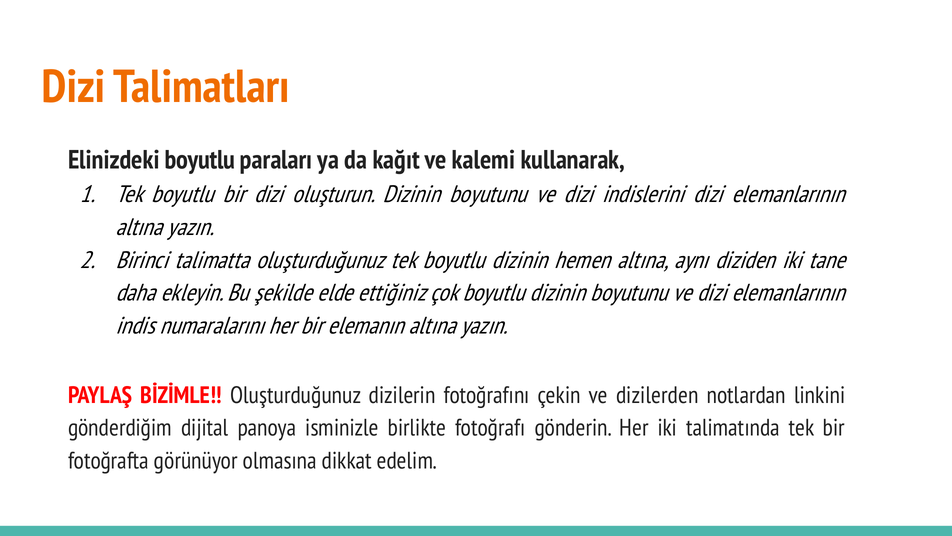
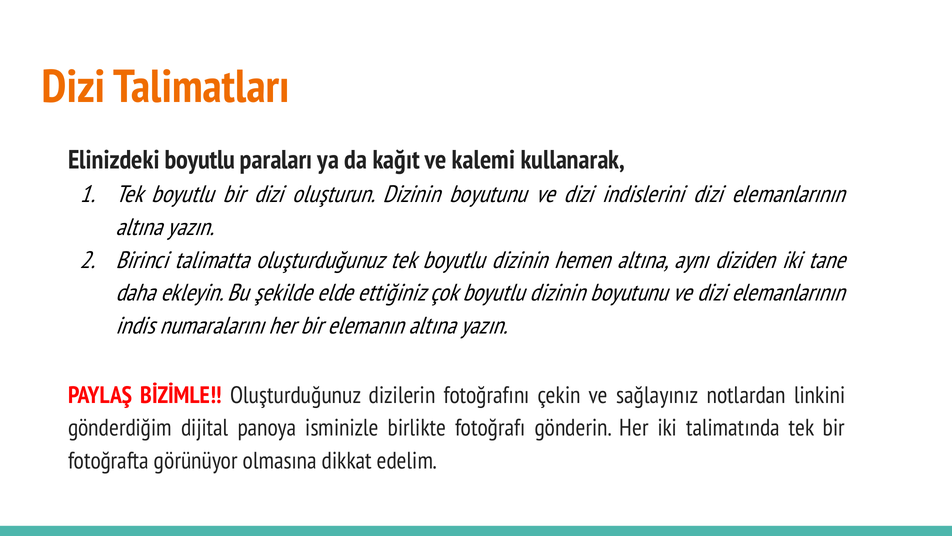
dizilerden: dizilerden -> sağlayınız (657, 395)
